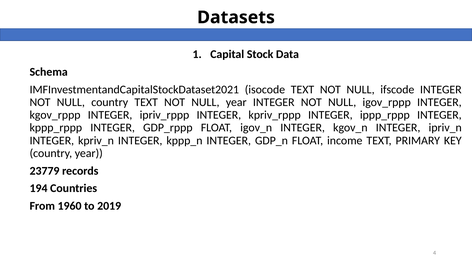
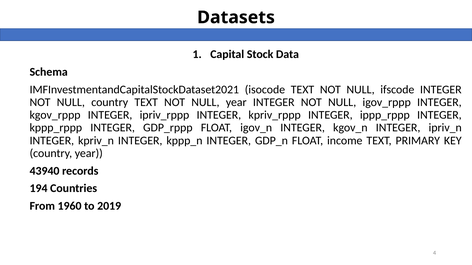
23779: 23779 -> 43940 (45, 171)
